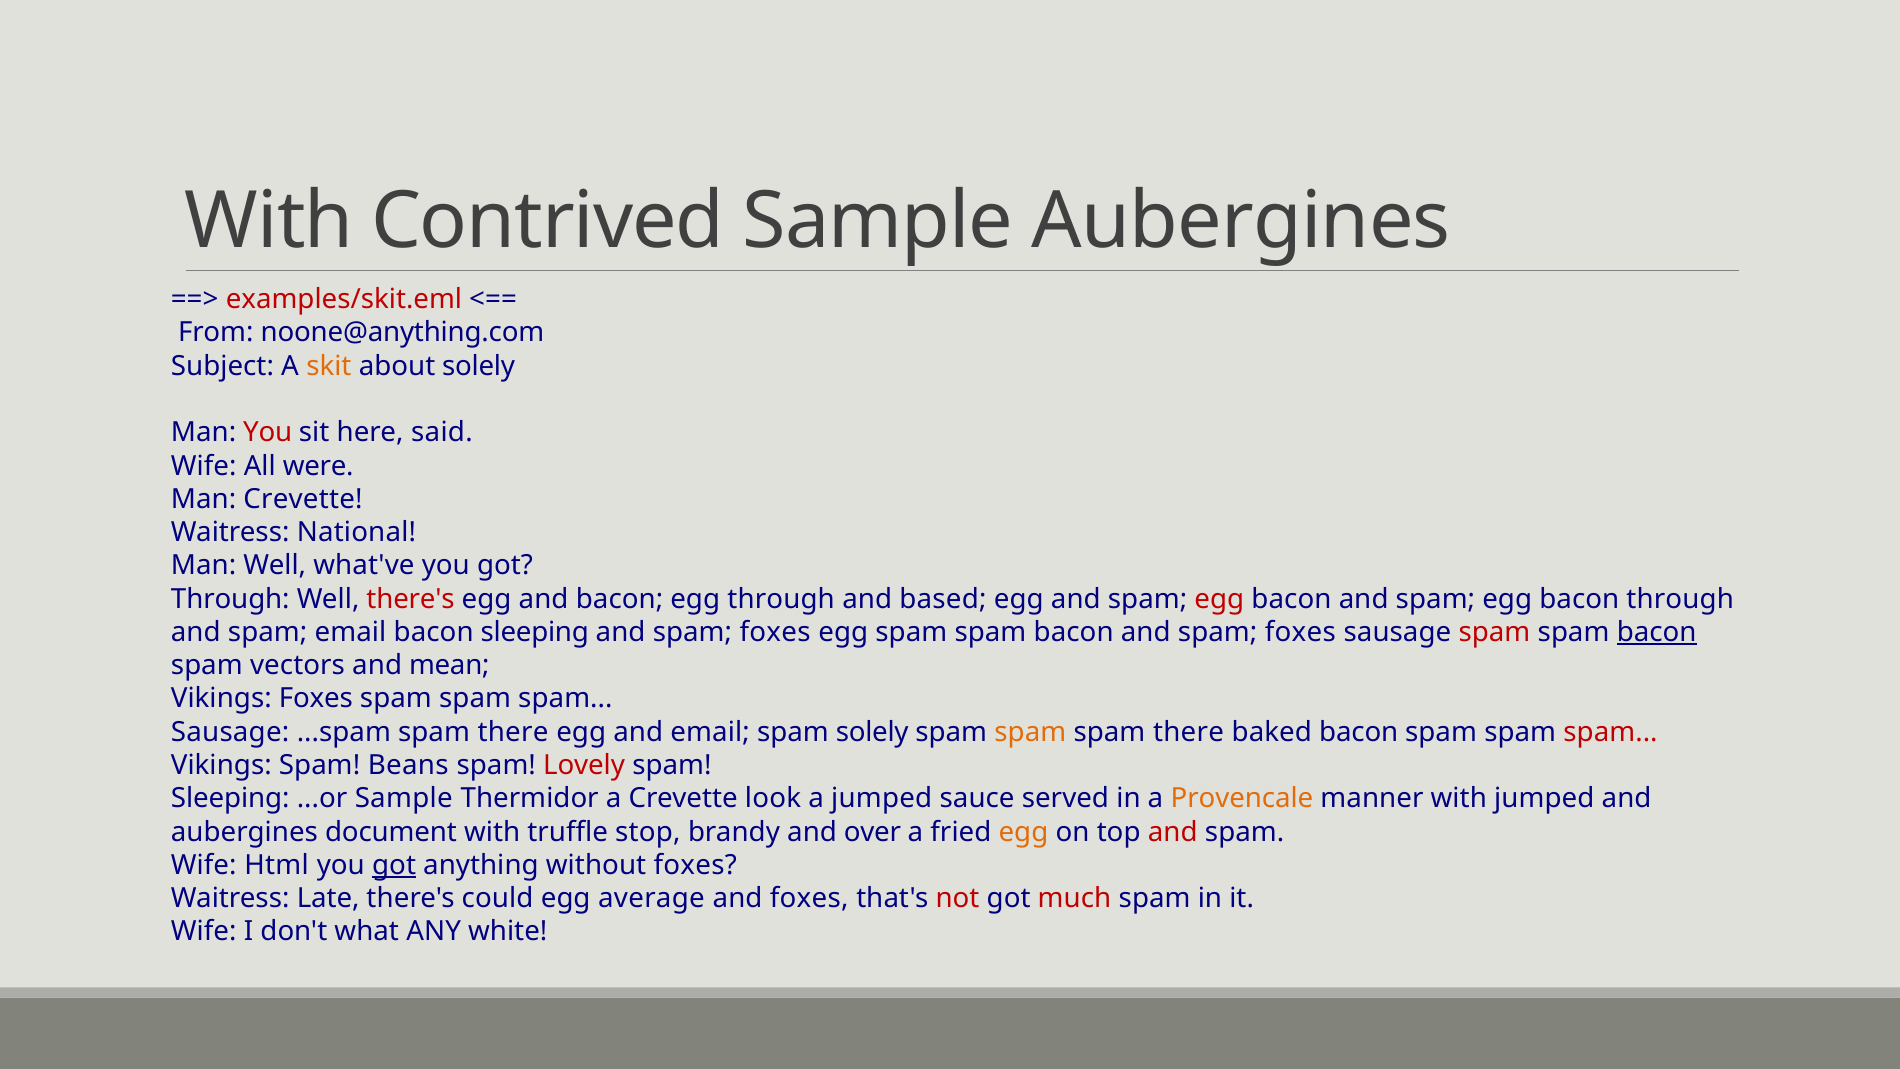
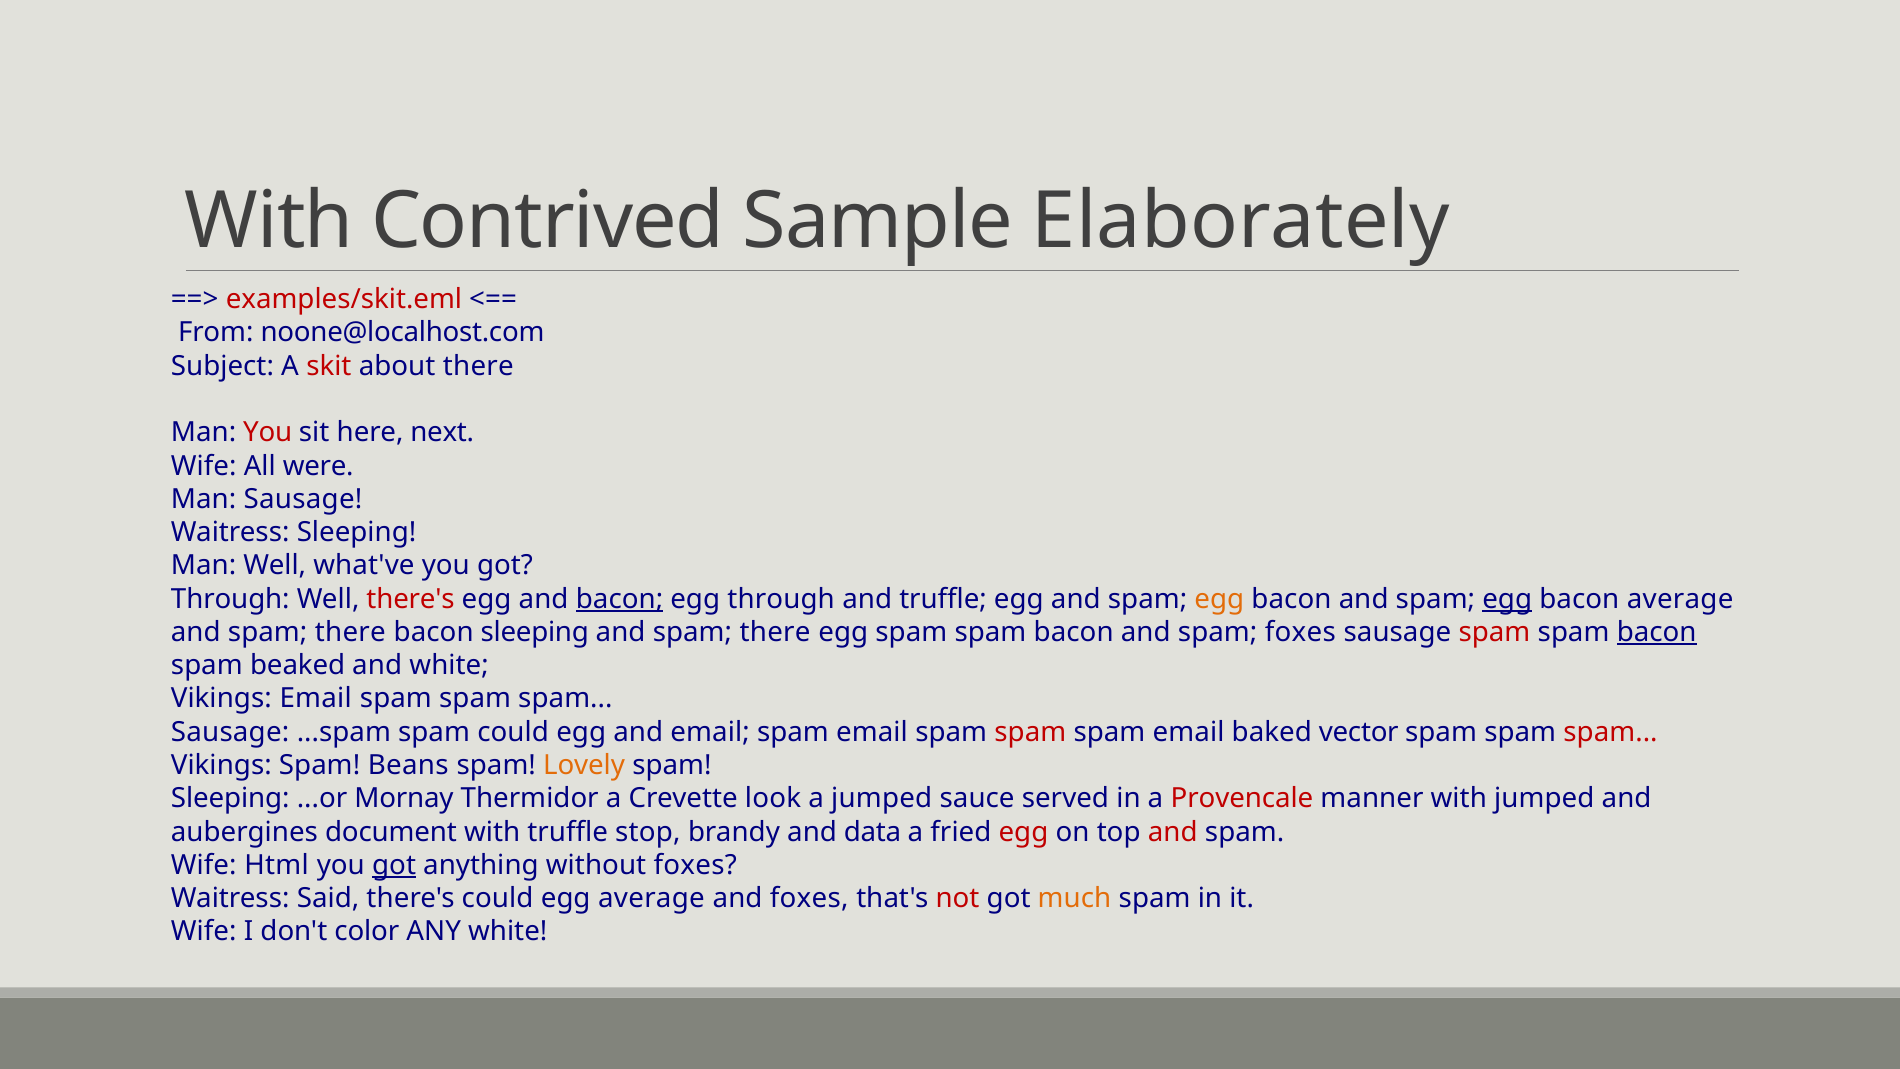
Sample Aubergines: Aubergines -> Elaborately (1241, 221)
noone@anything.com: noone@anything.com -> noone@localhost.com (402, 333)
skit colour: orange -> red (329, 366)
about solely: solely -> there (478, 366)
said: said -> next (442, 432)
Man Crevette: Crevette -> Sausage (303, 499)
Waitress National: National -> Sleeping (357, 532)
bacon underline: none -> present (620, 599)
and based: based -> truffle (943, 599)
egg colour: red -> orange (1219, 599)
egg underline: none -> present (1507, 599)
bacon through: through -> average (1680, 599)
email: email -> there (350, 632)
foxes: foxes -> there (775, 632)
vectors: vectors -> beaked (298, 665)
and mean: mean -> white (449, 665)
Vikings Foxes: Foxes -> Email (316, 699)
...spam spam there: there -> could (513, 732)
solely: solely -> email (872, 732)
spam colour: orange -> red (1030, 732)
there: there -> email (1189, 732)
baked bacon: bacon -> vector (1359, 732)
Lovely colour: red -> orange (584, 765)
...or Sample: Sample -> Mornay (404, 798)
Provencale colour: orange -> red (1242, 798)
over: over -> data (872, 832)
egg colour: orange -> red (1023, 832)
Late: Late -> Said (328, 898)
much colour: red -> orange (1075, 898)
what: what -> color (367, 932)
